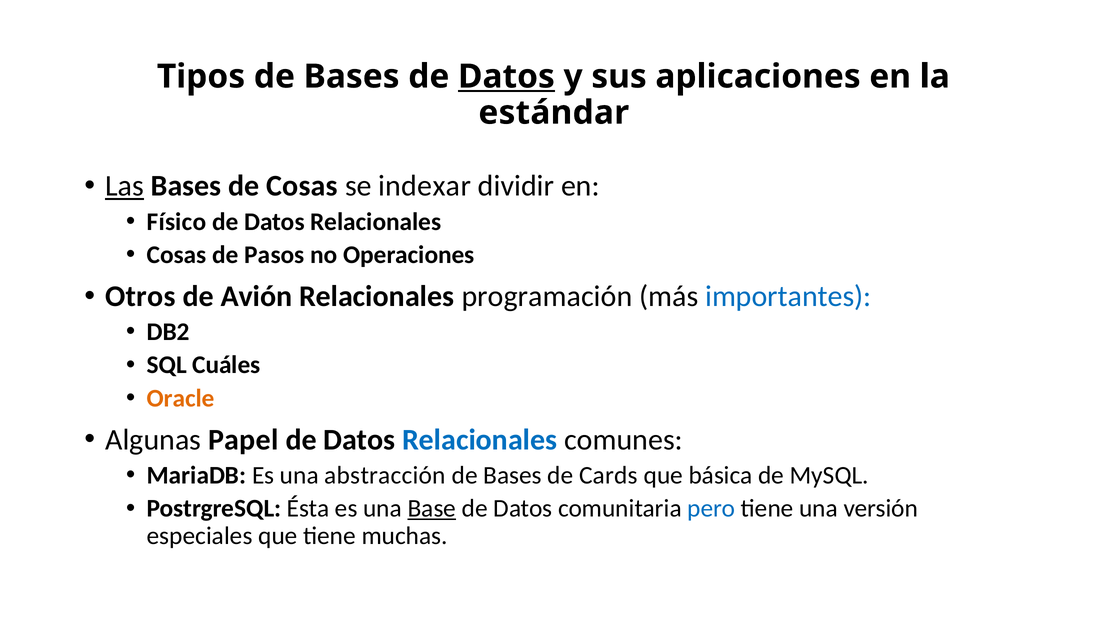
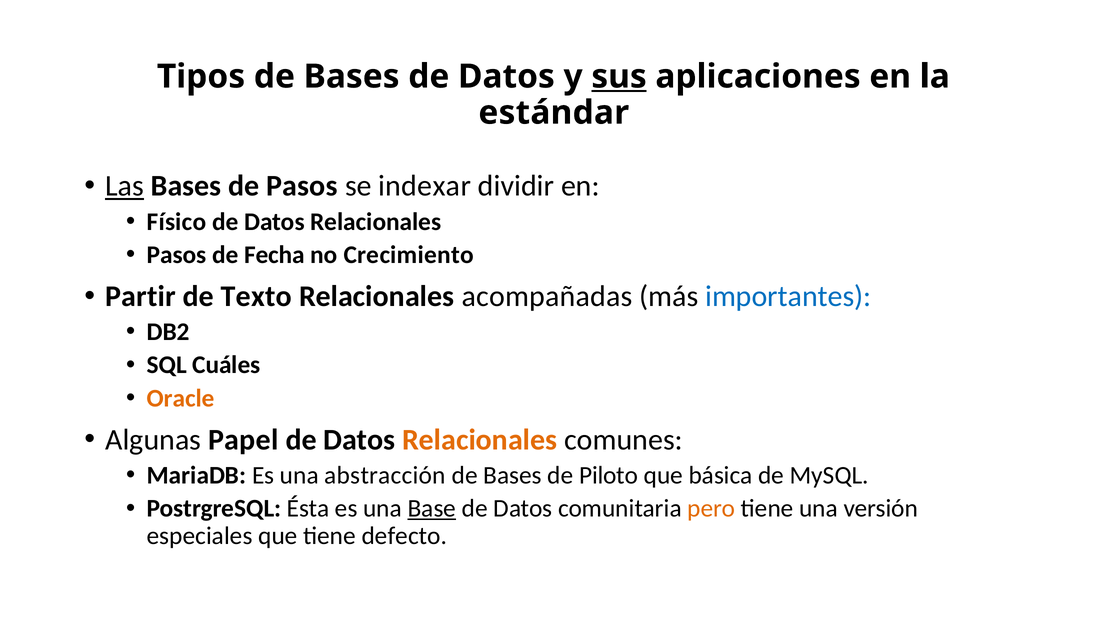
Datos underline: present -> none (506, 77)
sus underline: none -> present (619, 77)
de Cosas: Cosas -> Pasos (302, 186)
Cosas: Cosas -> Pasos (177, 255)
Pasos: Pasos -> Fecha (275, 255)
Operaciones: Operaciones -> Crecimiento (409, 255)
Otros: Otros -> Partir (140, 296)
Avión: Avión -> Texto (256, 296)
programación: programación -> acompañadas (547, 296)
Relacionales colour: blue -> orange (480, 440)
Cards: Cards -> Piloto (609, 475)
pero colour: blue -> orange (711, 509)
muchas: muchas -> defecto (404, 536)
